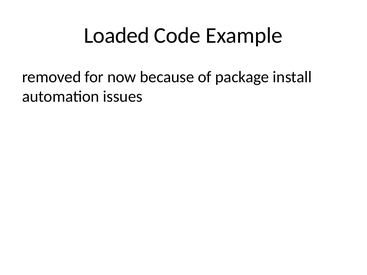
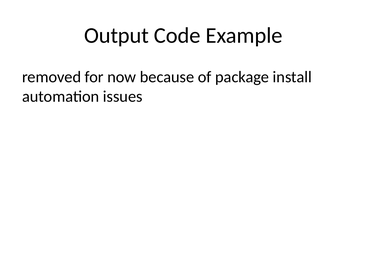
Loaded: Loaded -> Output (116, 36)
